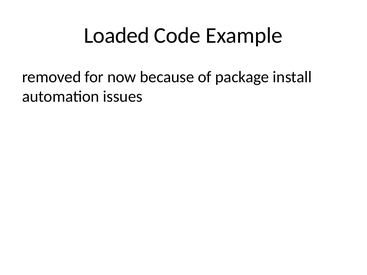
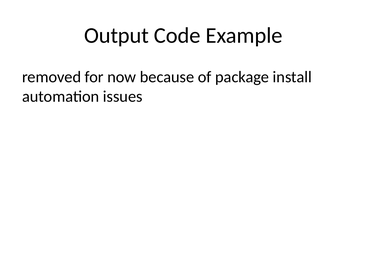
Loaded: Loaded -> Output (116, 36)
